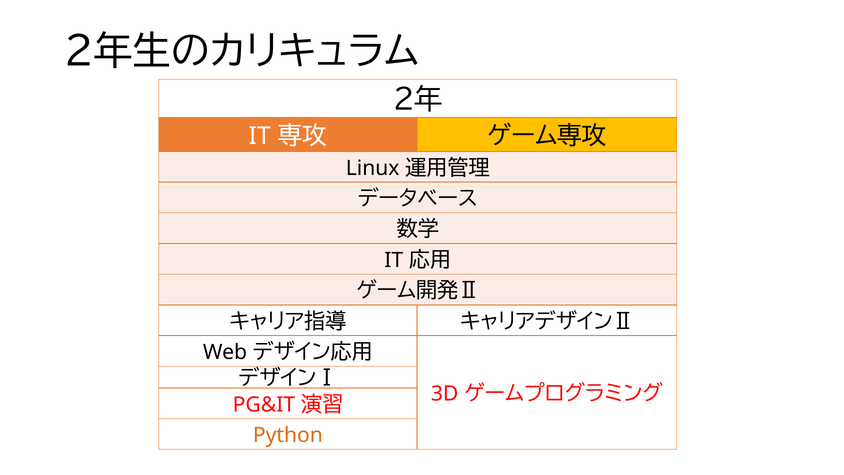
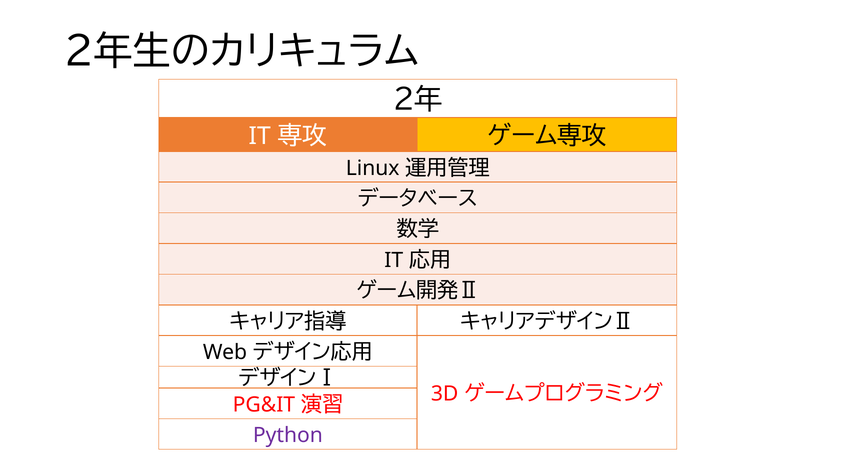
Python colour: orange -> purple (288, 435)
